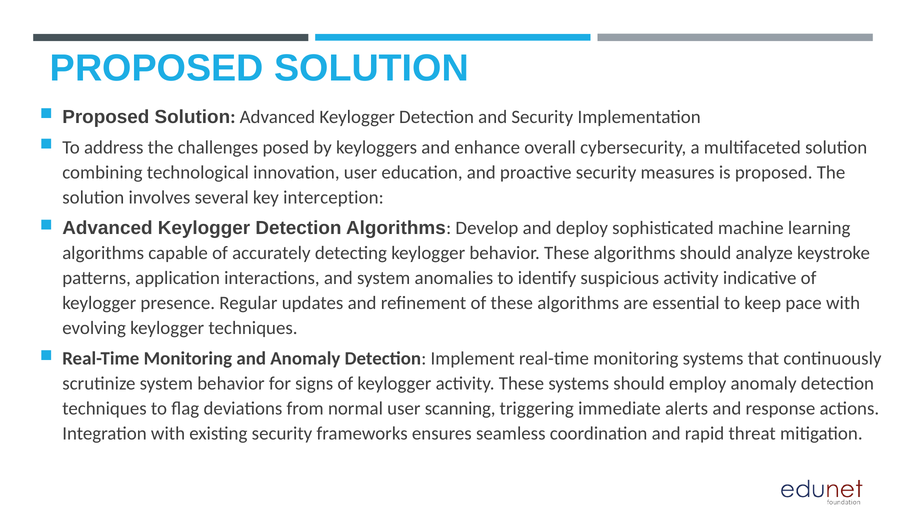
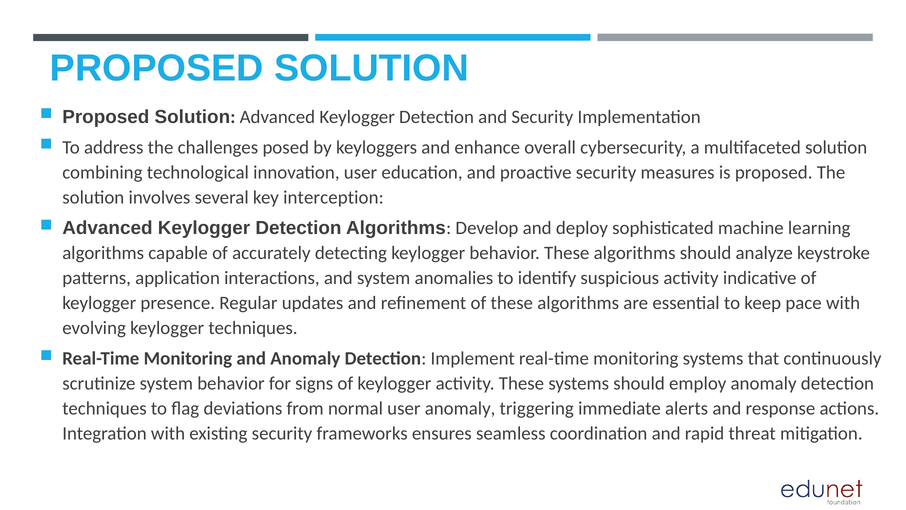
user scanning: scanning -> anomaly (460, 408)
